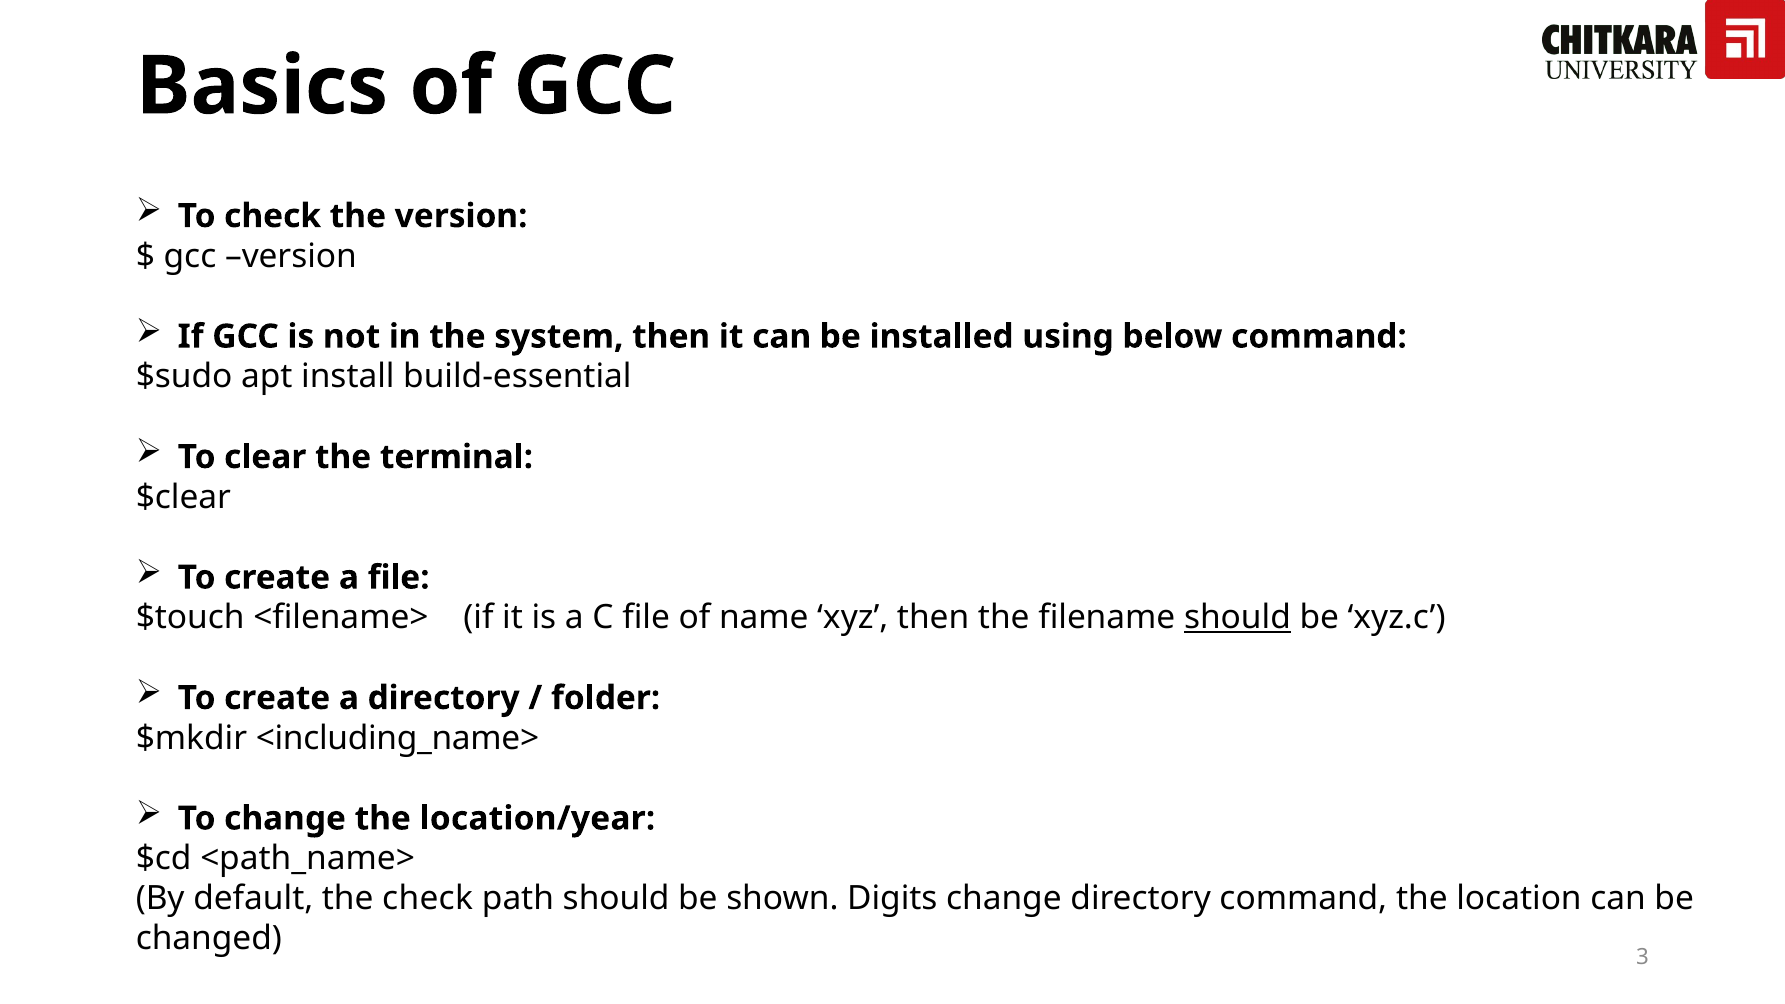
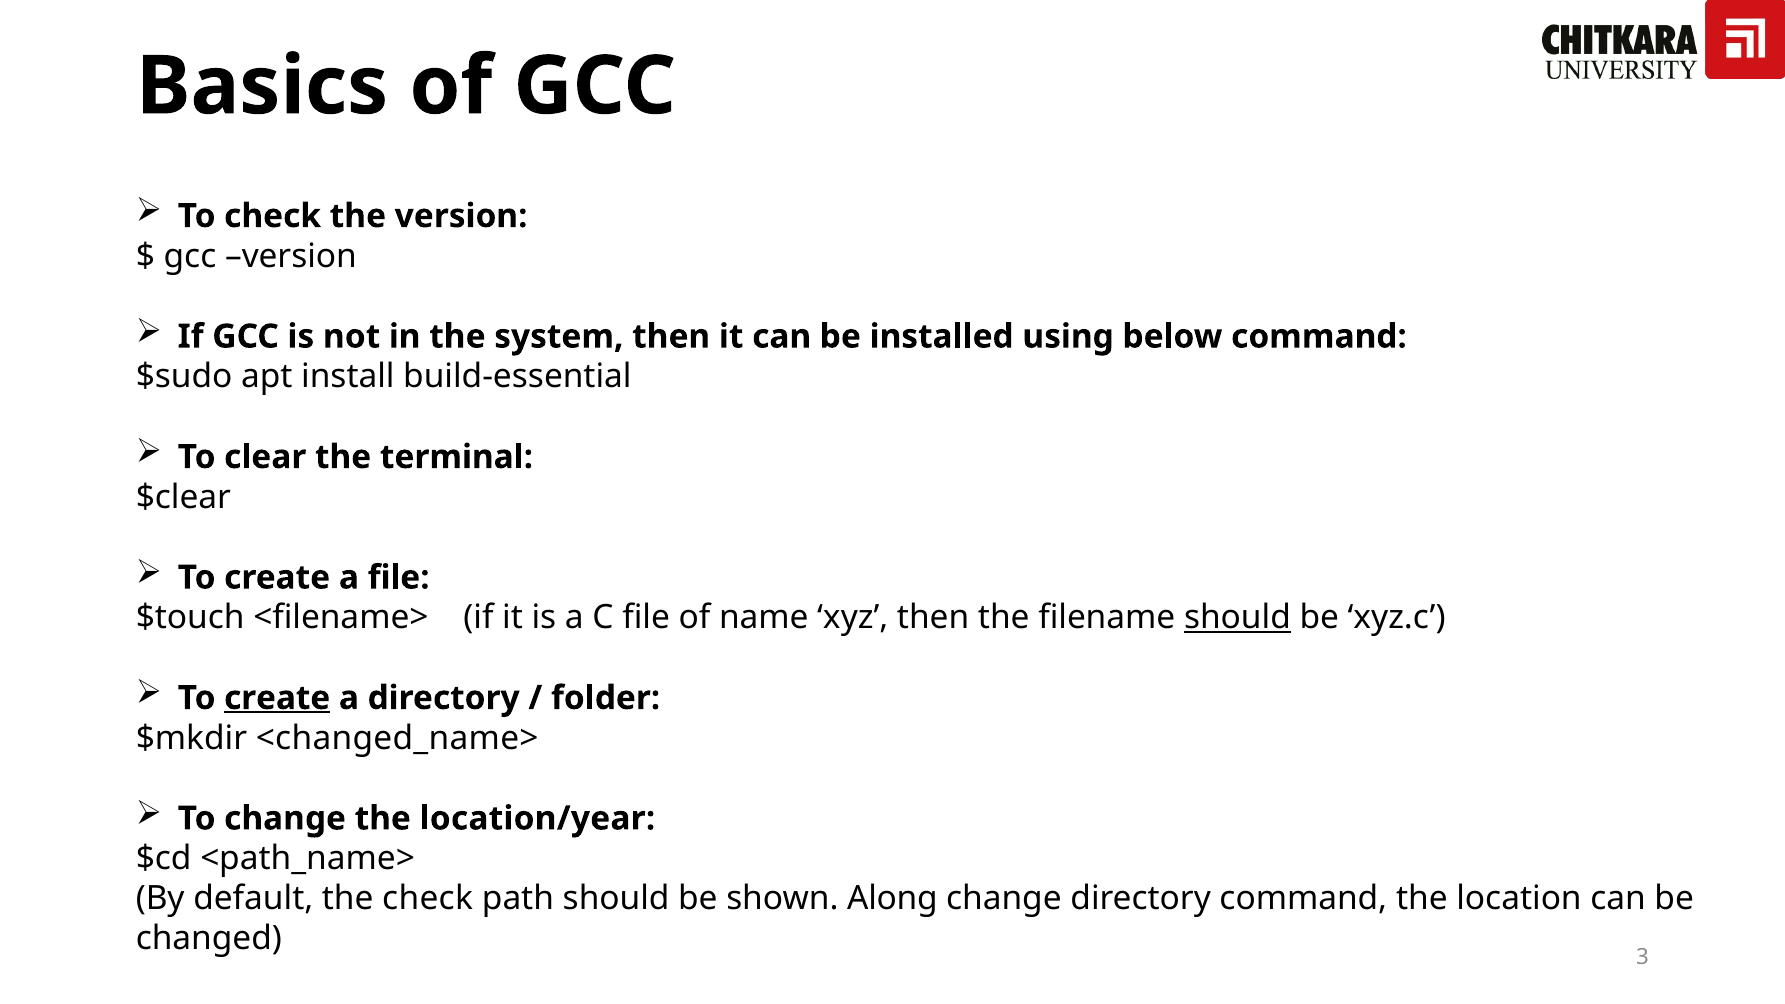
create underline: none -> present (277, 698)
<including_name>: <including_name> -> <changed_name> (397, 738)
Digits: Digits -> Along (892, 899)
